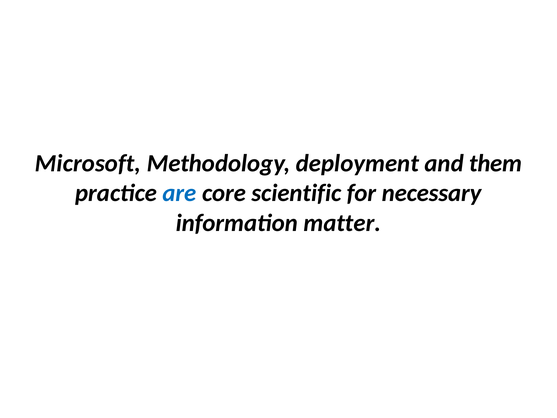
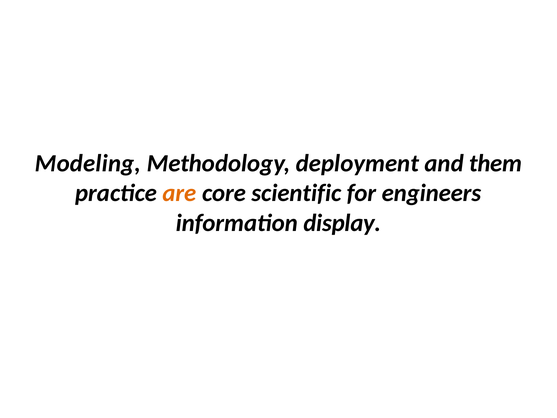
Microsoft: Microsoft -> Modeling (88, 163)
are colour: blue -> orange (180, 193)
necessary: necessary -> engineers (432, 193)
matter: matter -> display (342, 223)
